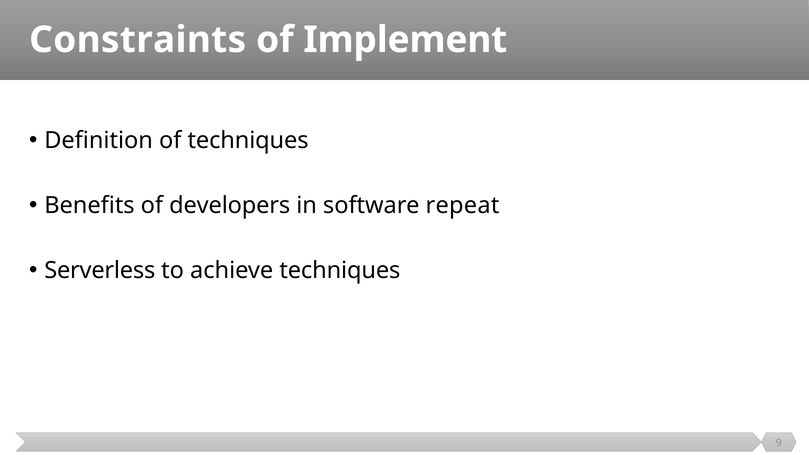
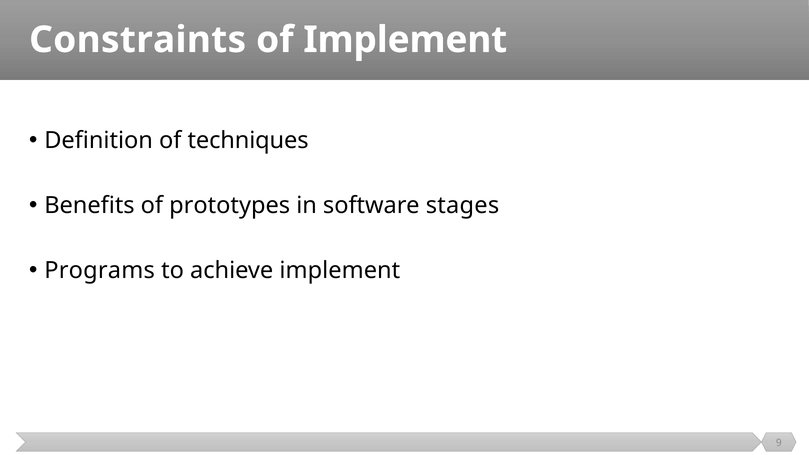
developers: developers -> prototypes (230, 206)
repeat: repeat -> stages (463, 206)
Serverless: Serverless -> Programs (100, 271)
achieve techniques: techniques -> implement (340, 271)
